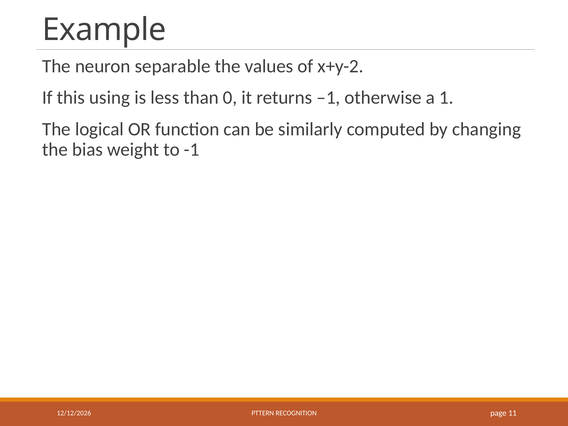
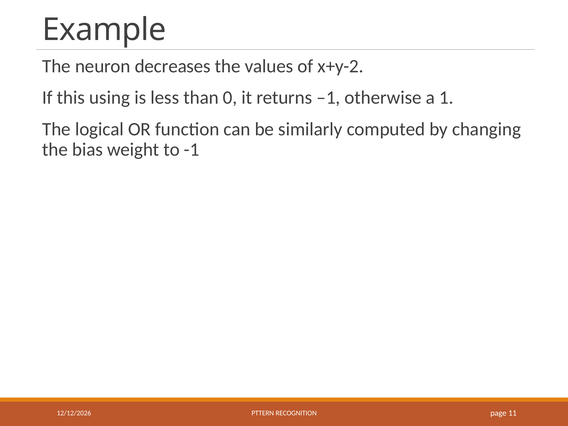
separable: separable -> decreases (173, 66)
